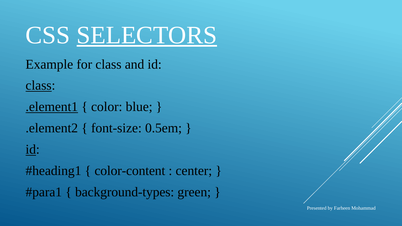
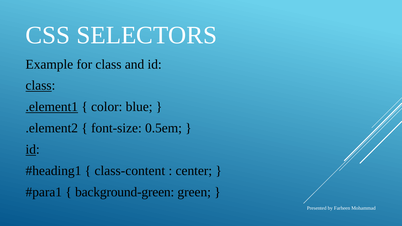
SELECTORS underline: present -> none (147, 35)
color-content: color-content -> class-content (130, 171)
background-types: background-types -> background-green (125, 192)
